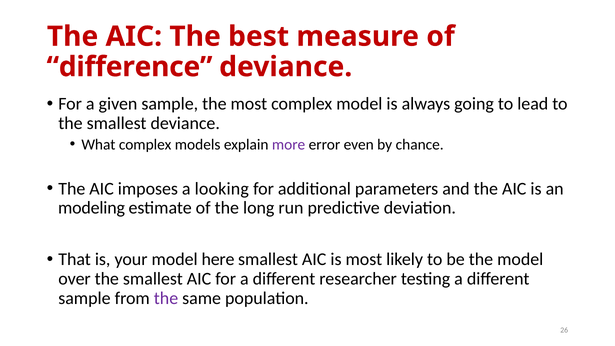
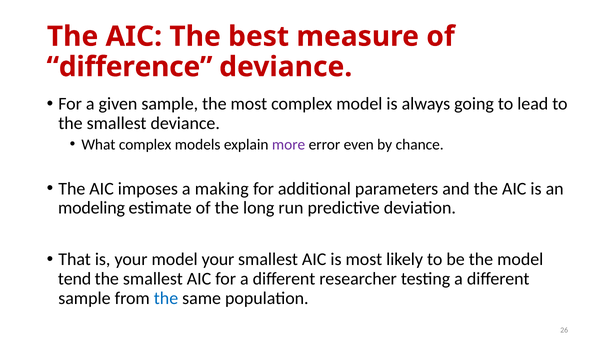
looking: looking -> making (222, 189)
model here: here -> your (218, 259)
over: over -> tend (75, 279)
the colour: purple -> blue (166, 298)
